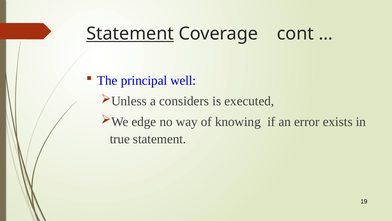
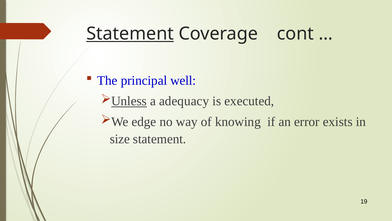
Unless underline: none -> present (129, 101)
considers: considers -> adequacy (184, 101)
true: true -> size (120, 139)
